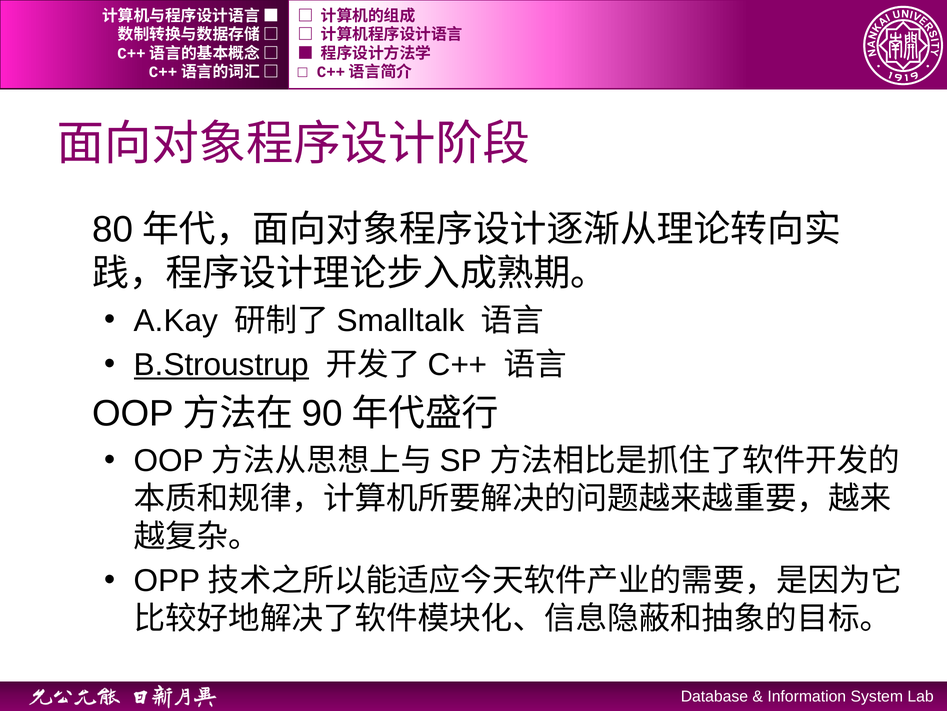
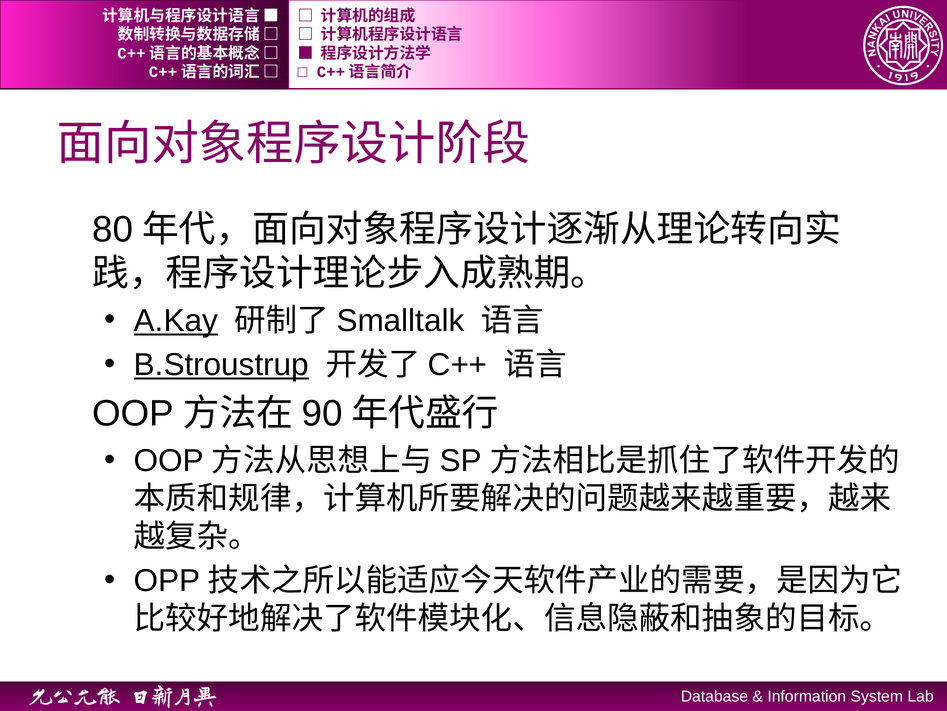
A.Kay underline: none -> present (176, 320)
